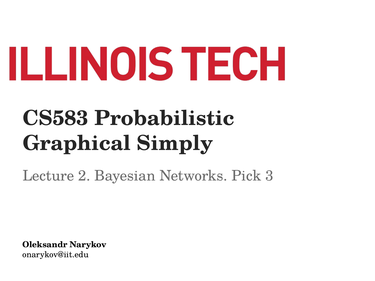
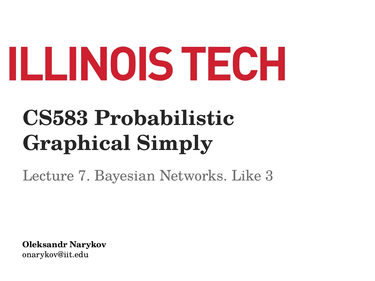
2: 2 -> 7 (84, 176)
Pick: Pick -> Like (246, 176)
